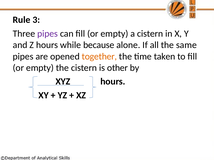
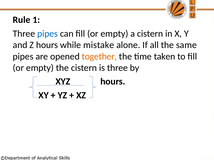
3: 3 -> 1 (36, 20)
pipes colour: purple -> blue (48, 34)
because: because -> mistake (99, 45)
is other: other -> three (118, 68)
